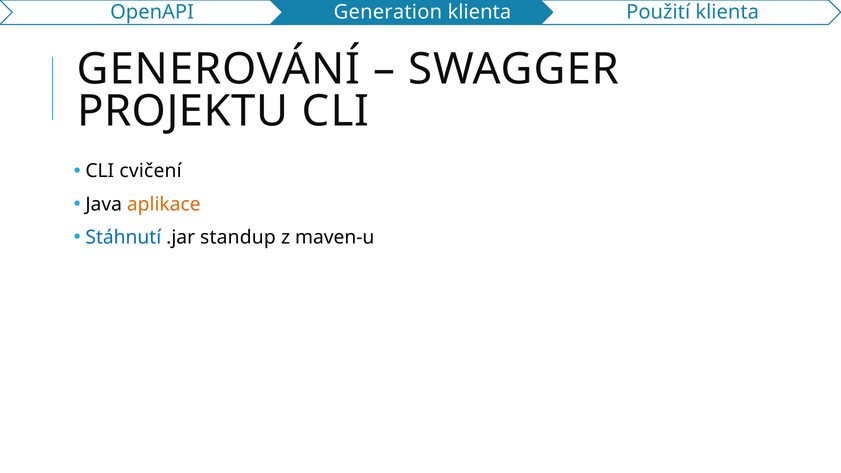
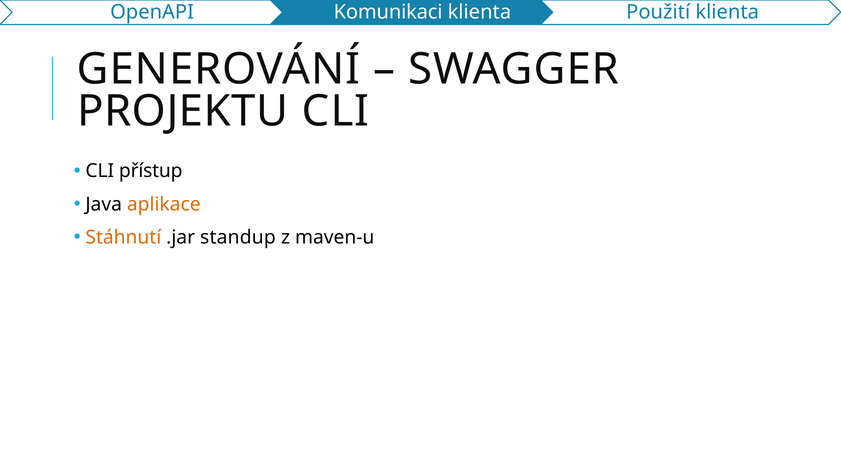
Generation: Generation -> Komunikaci (388, 12)
cvičení: cvičení -> přístup (151, 171)
Stáhnutí colour: blue -> orange (123, 237)
